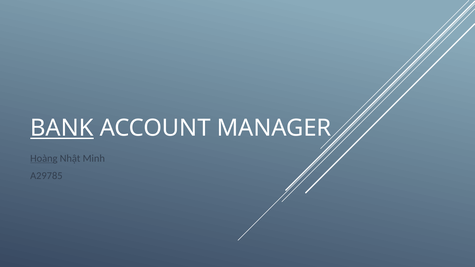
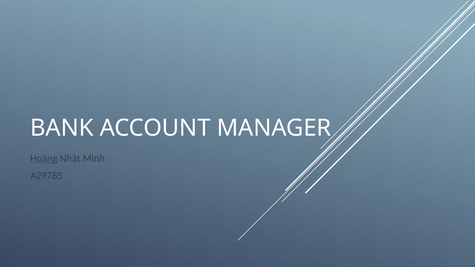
BANK underline: present -> none (62, 128)
